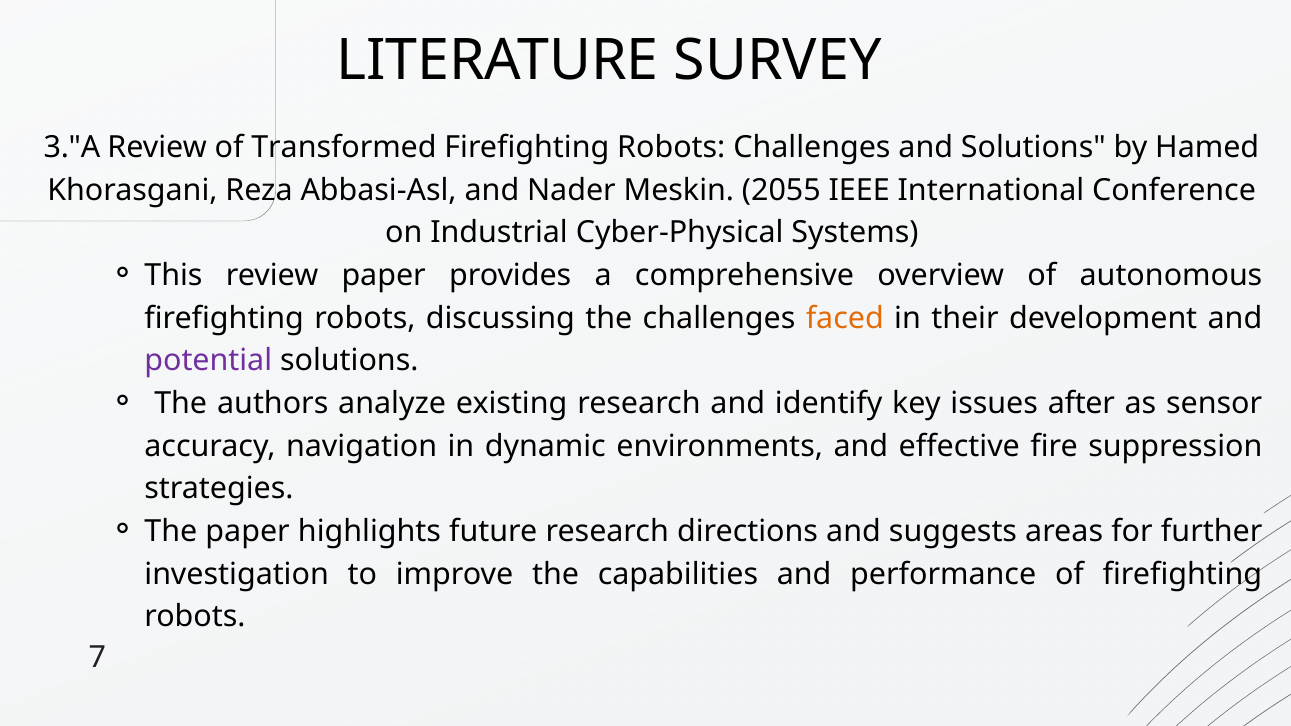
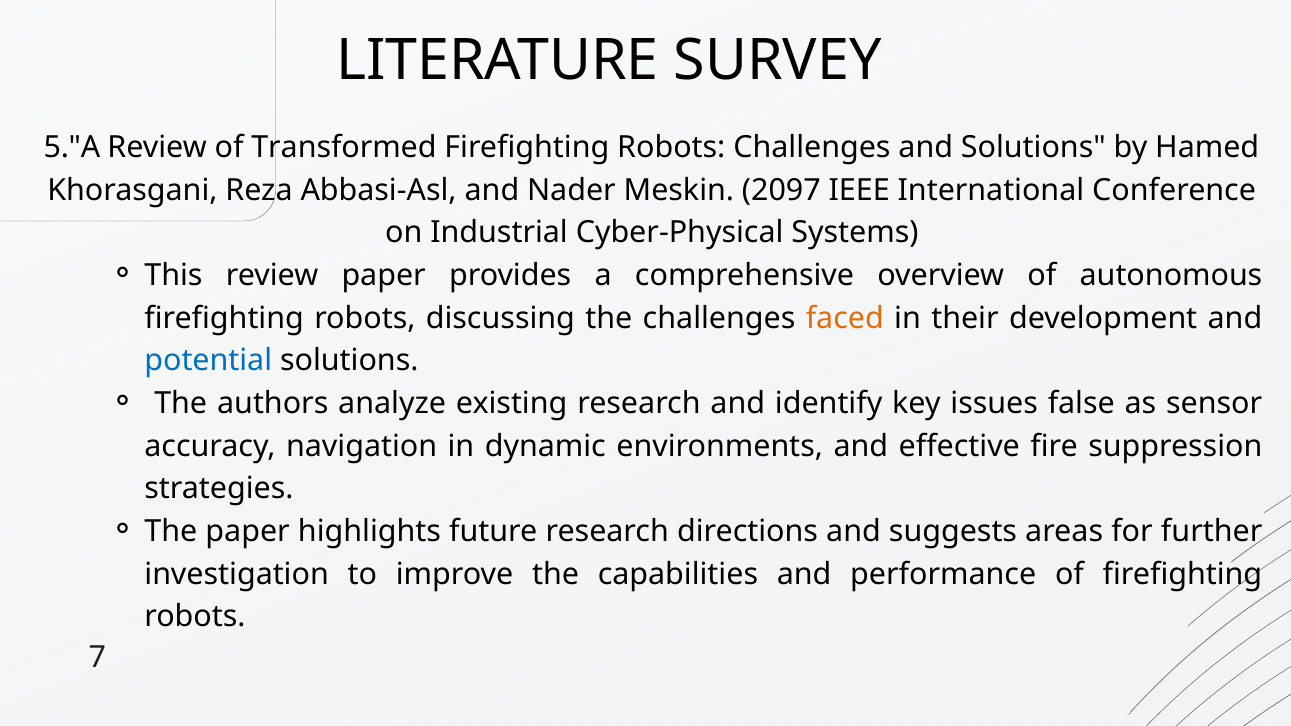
3."A: 3."A -> 5."A (72, 147)
2055: 2055 -> 2097 (781, 190)
potential colour: purple -> blue (208, 361)
after: after -> false (1081, 403)
